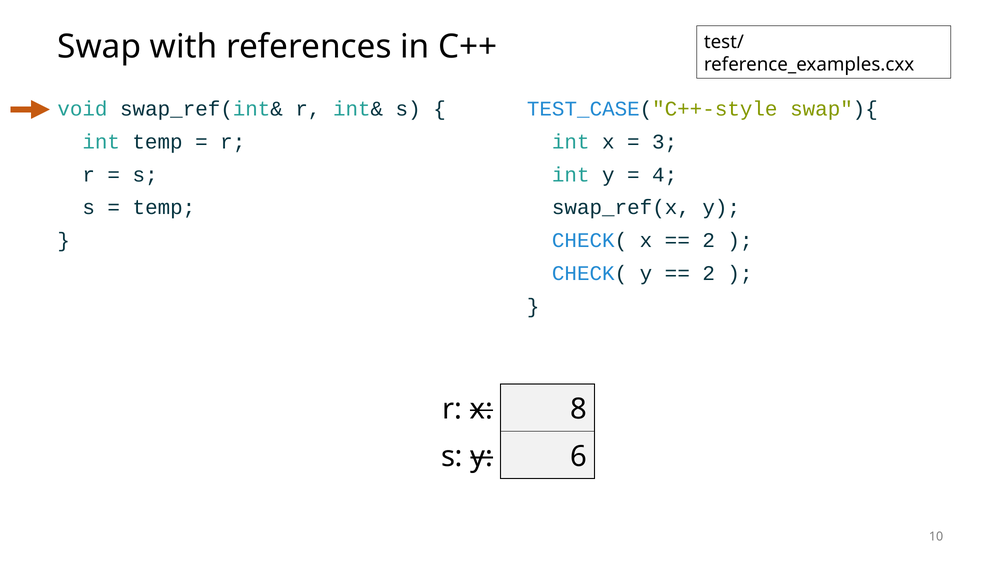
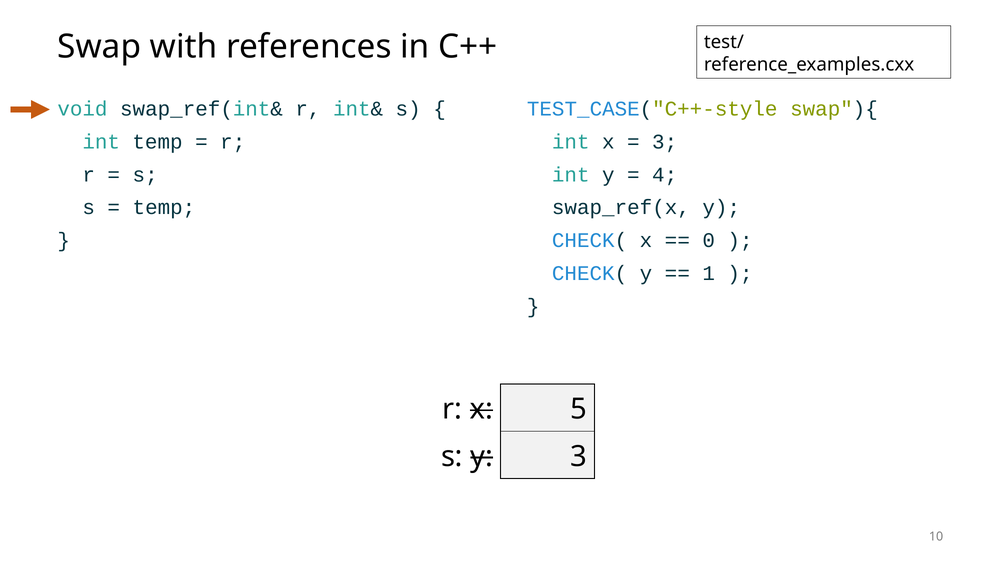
2: 2 -> 0 (709, 241)
2: 2 -> 1 (709, 274)
8: 8 -> 5 (579, 409)
y 6: 6 -> 3 (579, 457)
